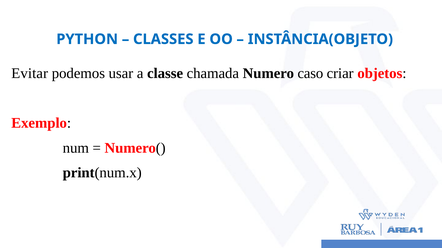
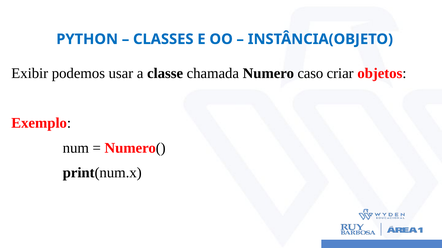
Evitar: Evitar -> Exibir (30, 74)
